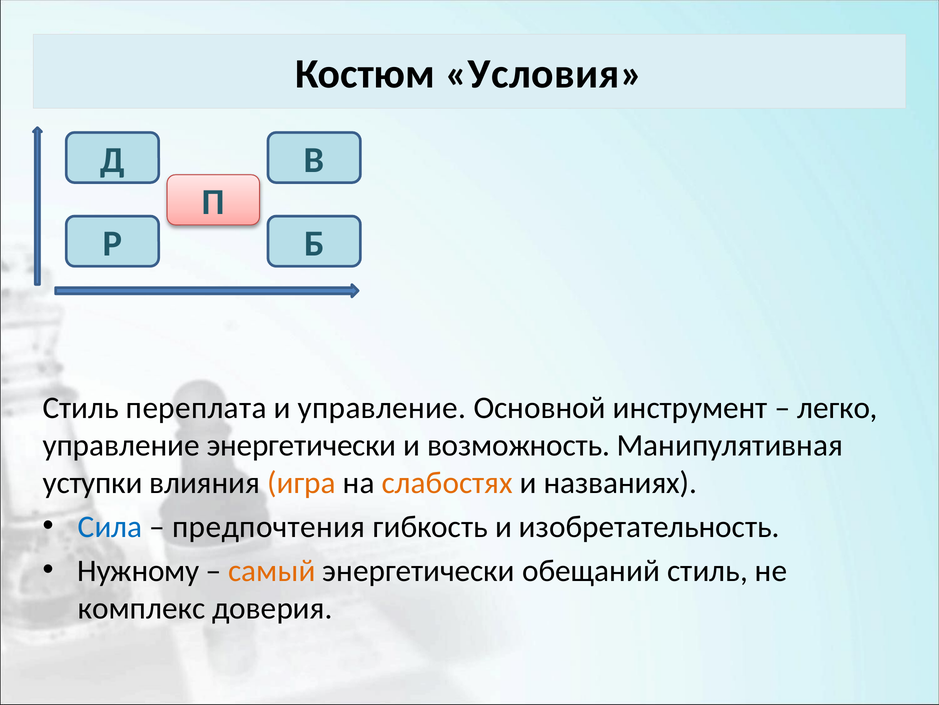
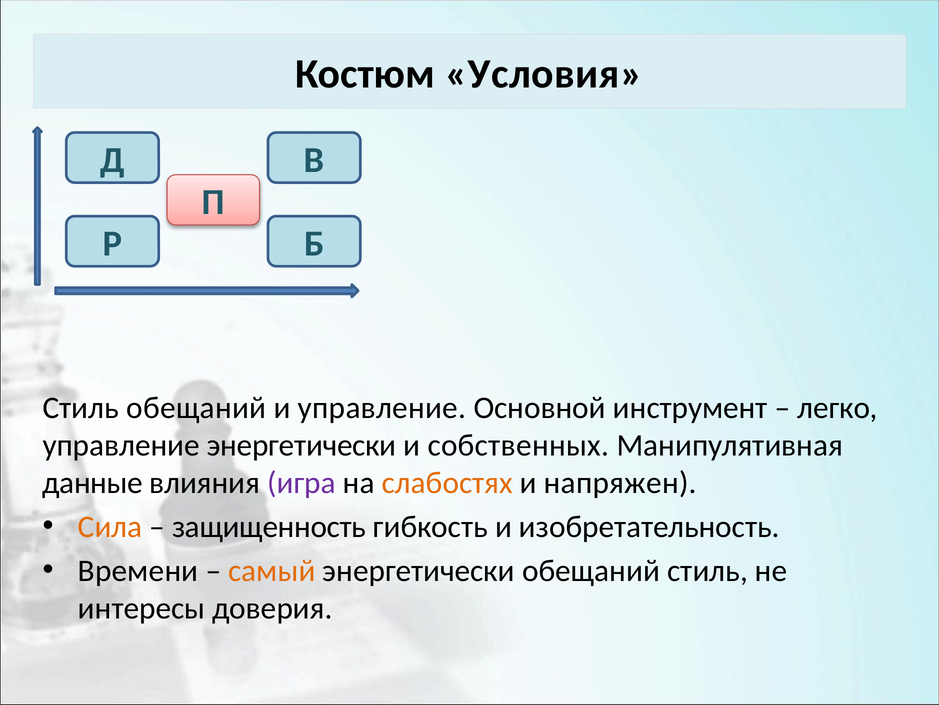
Стиль переплата: переплата -> обещаний (196, 407)
возможность: возможность -> собственных (518, 445)
уступки: уступки -> данные (93, 482)
игра colour: orange -> purple (302, 482)
названиях: названиях -> напряжен (620, 482)
Сила colour: blue -> orange (110, 526)
предпочтения: предпочтения -> защищенность (269, 526)
Нужному: Нужному -> Времени (138, 570)
комплекс: комплекс -> интересы (142, 608)
